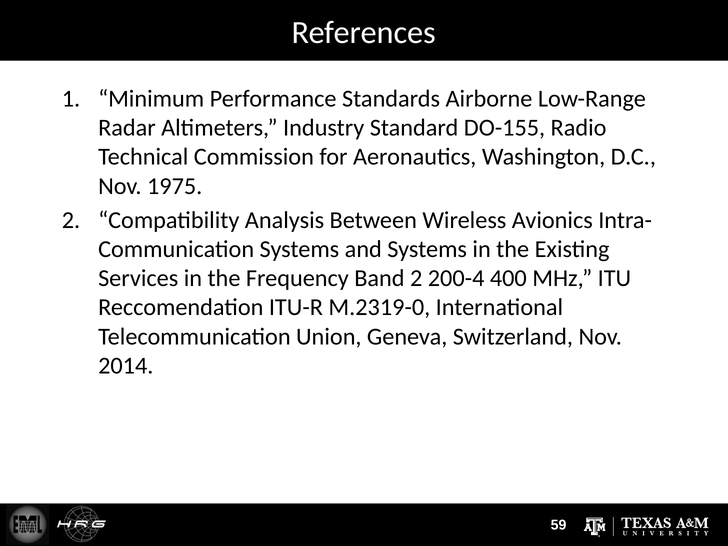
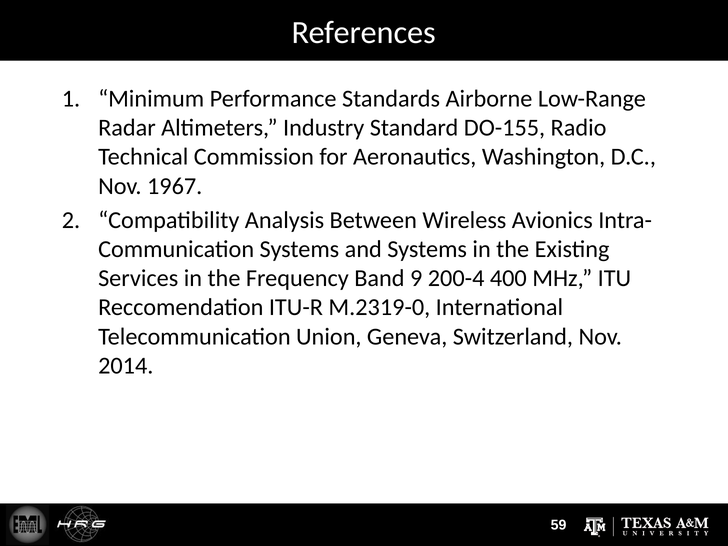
1975: 1975 -> 1967 (175, 186)
Band 2: 2 -> 9 (416, 278)
